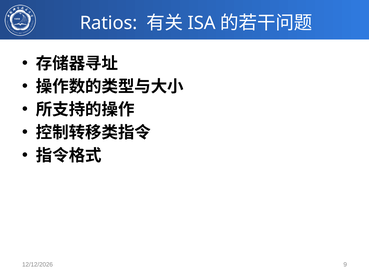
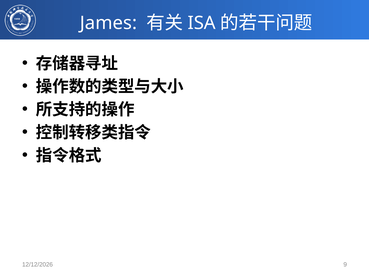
Ratios: Ratios -> James (108, 23)
